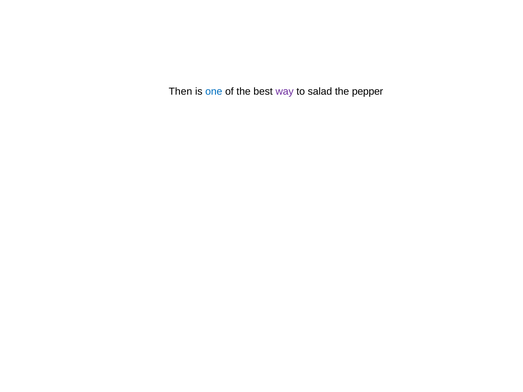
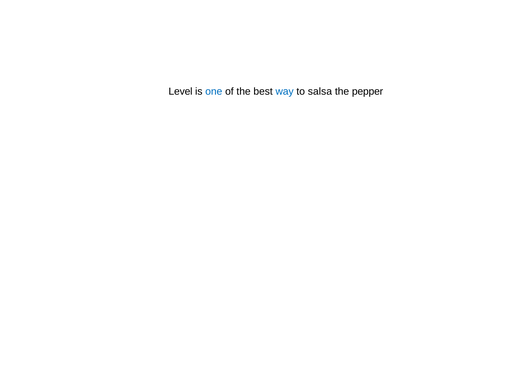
Then: Then -> Level (181, 92)
way colour: purple -> blue (285, 92)
salad: salad -> salsa (320, 92)
